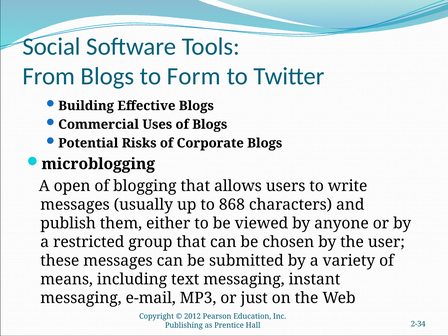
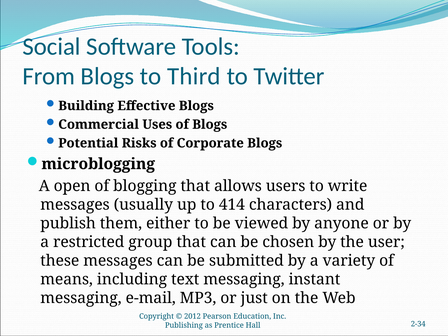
Form: Form -> Third (194, 76)
868: 868 -> 414 (232, 205)
